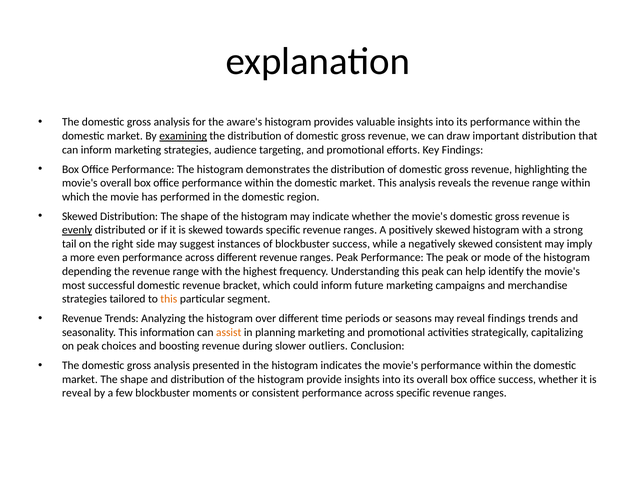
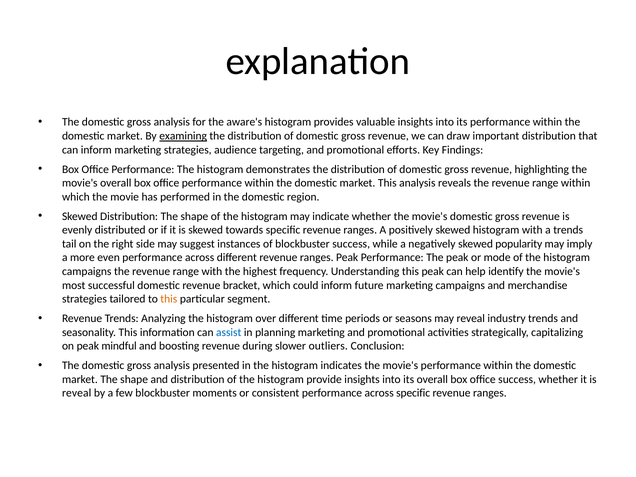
evenly underline: present -> none (77, 230)
a strong: strong -> trends (568, 230)
skewed consistent: consistent -> popularity (519, 244)
depending: depending -> campaigns (87, 271)
reveal findings: findings -> industry (507, 319)
assist colour: orange -> blue (229, 332)
choices: choices -> mindful (119, 346)
